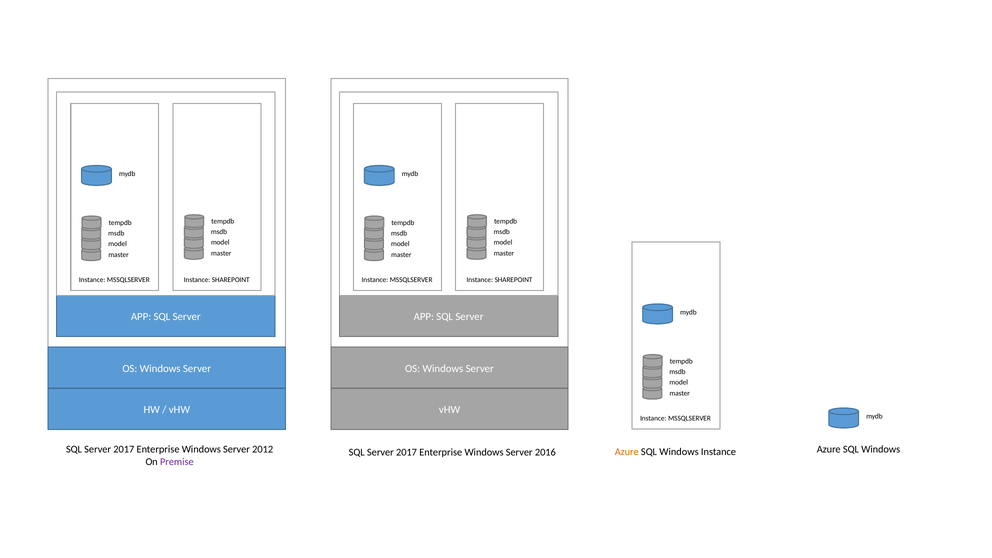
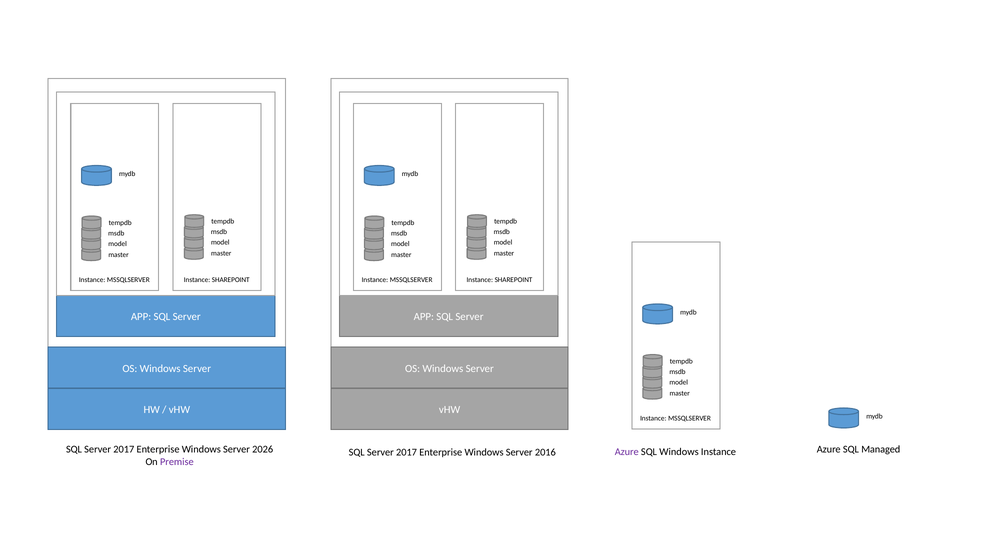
2012: 2012 -> 2026 (263, 449)
Windows: Windows -> Managed (881, 449)
Azure colour: orange -> purple (627, 452)
